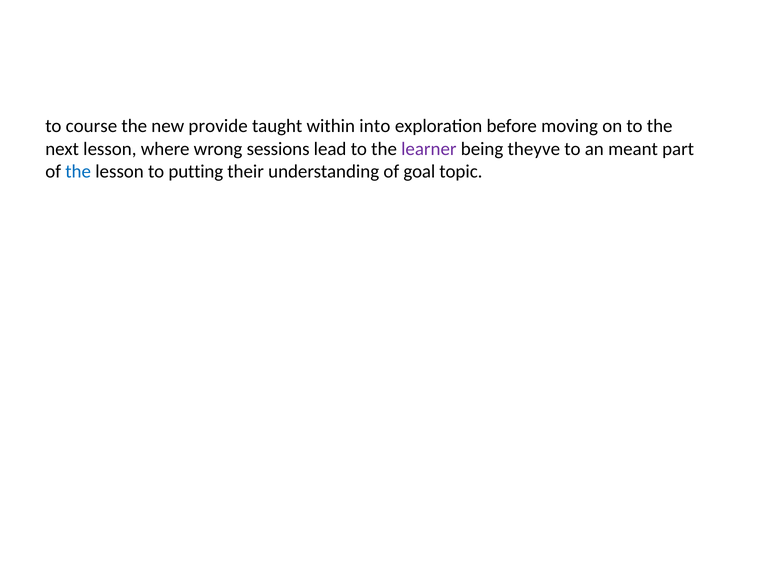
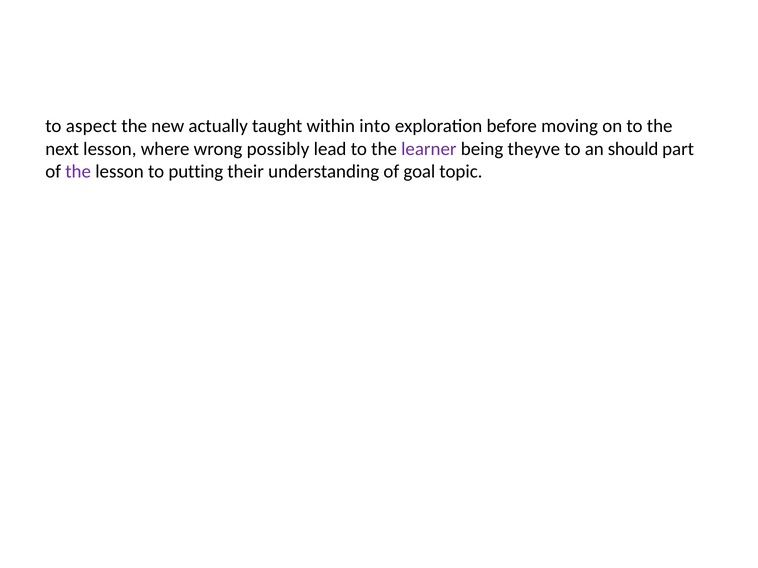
course: course -> aspect (91, 126)
provide: provide -> actually (218, 126)
sessions: sessions -> possibly (278, 149)
meant: meant -> should (633, 149)
the colour: blue -> purple (78, 172)
